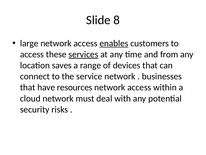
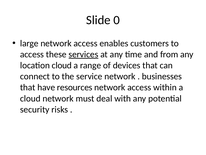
8: 8 -> 0 (117, 20)
enables underline: present -> none (114, 43)
location saves: saves -> cloud (62, 65)
